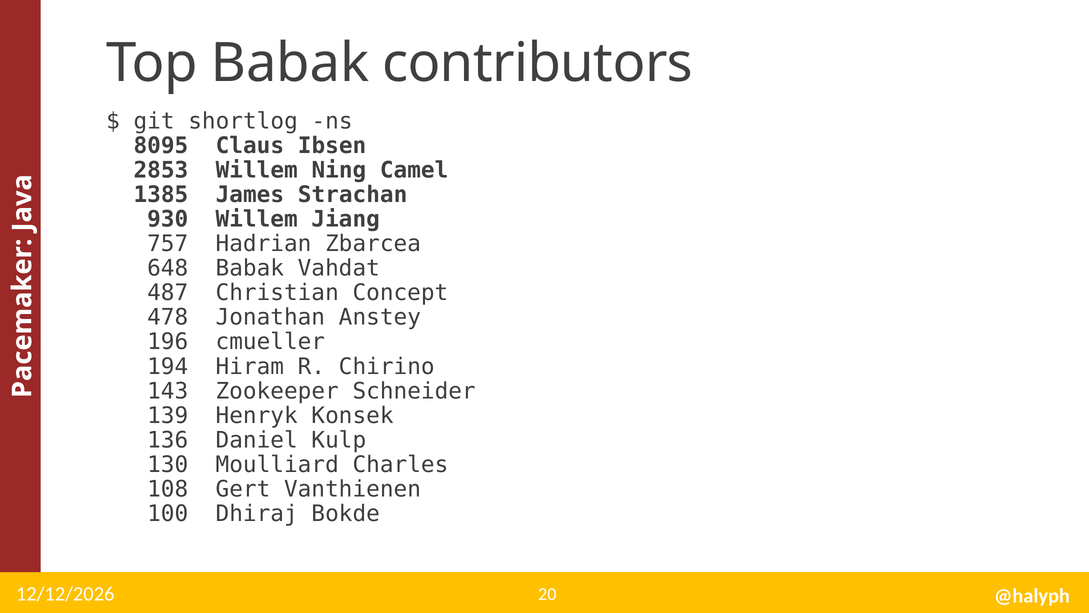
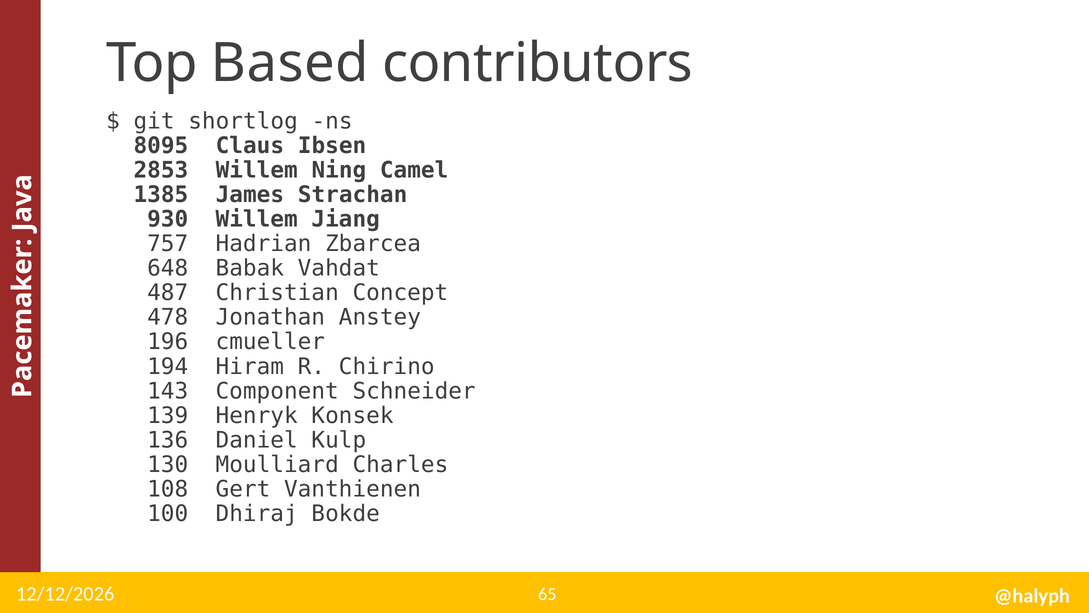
Top Babak: Babak -> Based (290, 63)
Zookeeper: Zookeeper -> Component (277, 391)
20: 20 -> 65 (547, 594)
